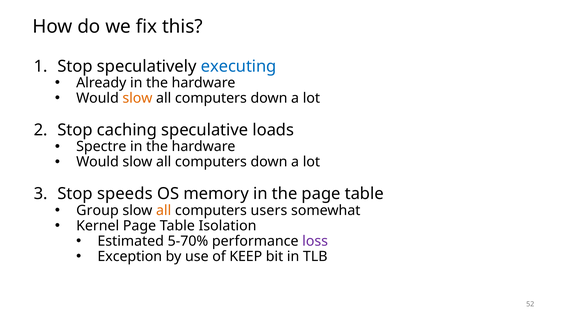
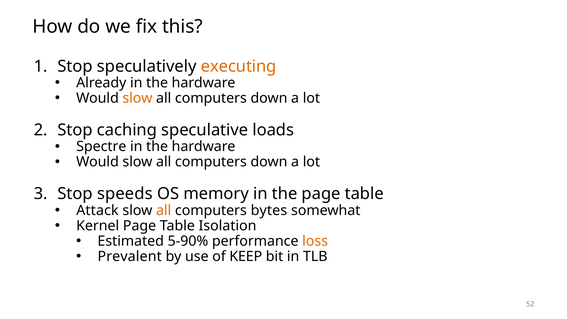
executing colour: blue -> orange (239, 66)
Group: Group -> Attack (97, 210)
users: users -> bytes (269, 210)
5-70%: 5-70% -> 5-90% (188, 241)
loss colour: purple -> orange (315, 241)
Exception: Exception -> Prevalent (130, 256)
